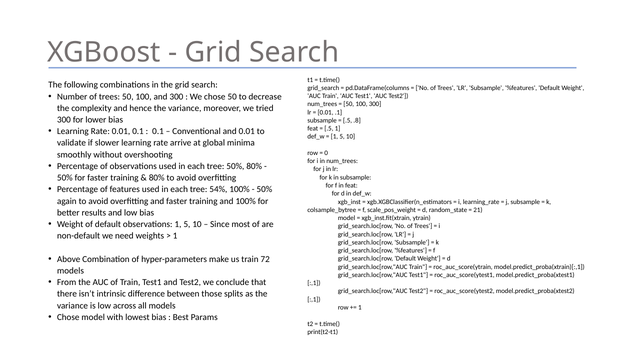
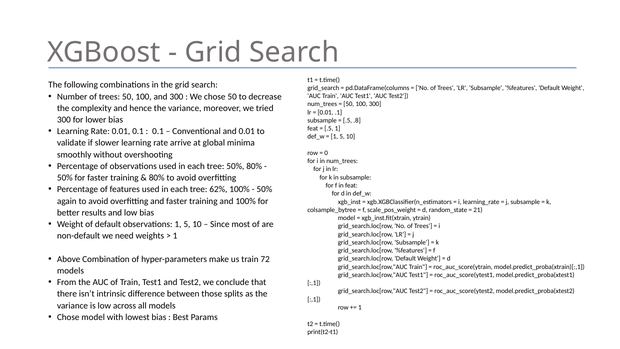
54%: 54% -> 62% (218, 189)
